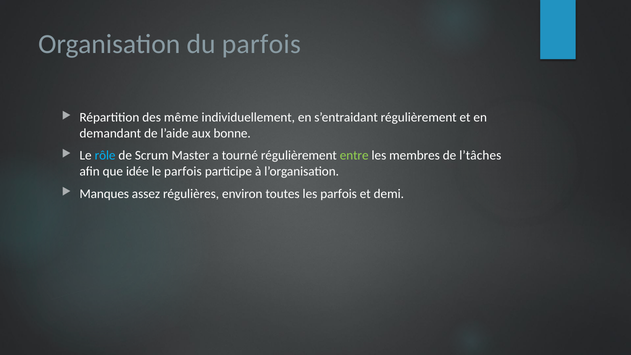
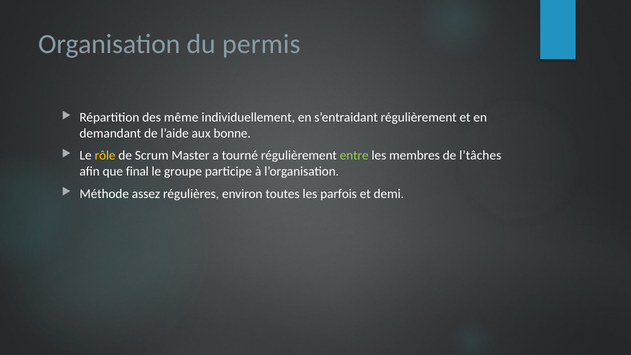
du parfois: parfois -> permis (261, 44)
rôle colour: light blue -> yellow (105, 156)
idée: idée -> final (137, 171)
le parfois: parfois -> groupe (183, 171)
Manques: Manques -> Méthode (104, 194)
